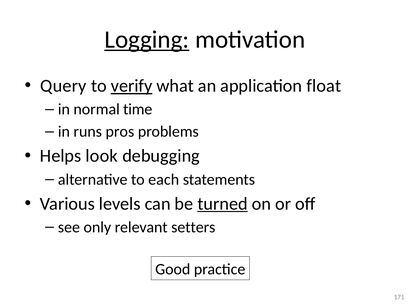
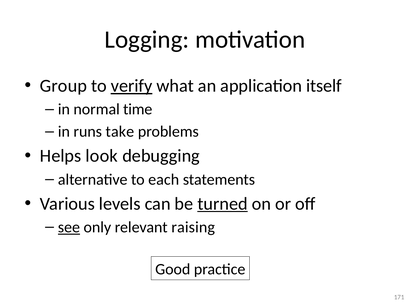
Logging underline: present -> none (147, 40)
Query: Query -> Group (63, 86)
float: float -> itself (324, 86)
pros: pros -> take (120, 132)
see underline: none -> present (69, 228)
setters: setters -> raising (193, 228)
